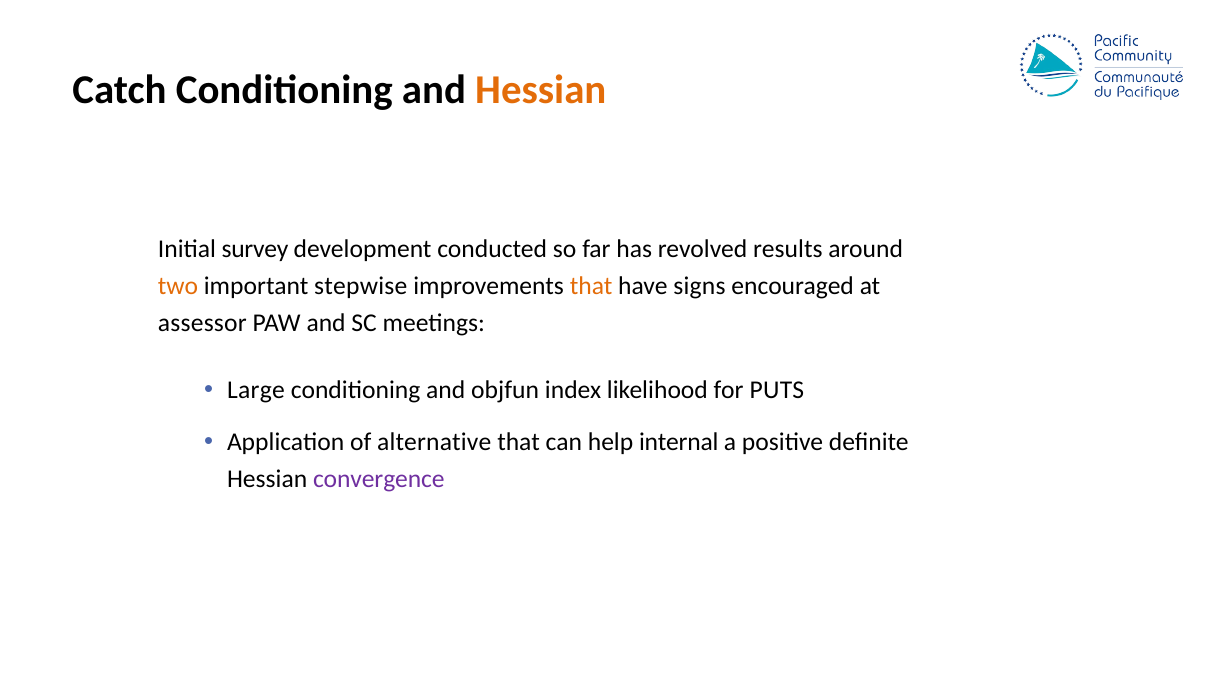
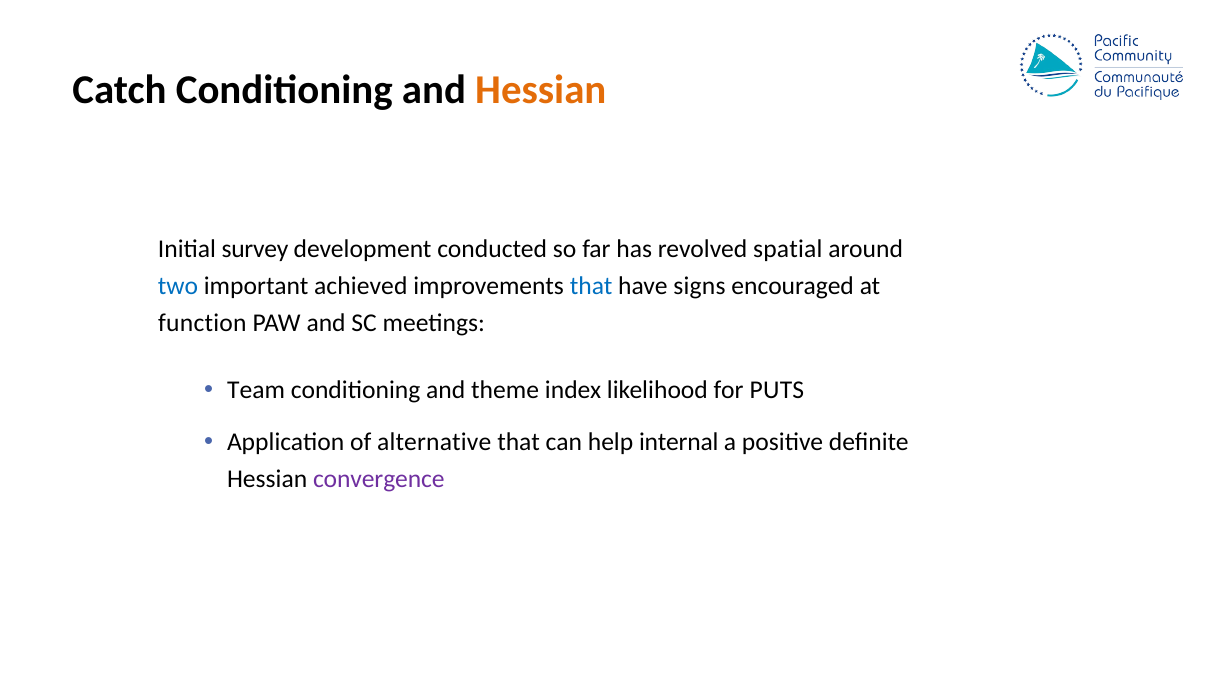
results: results -> spatial (788, 249)
two colour: orange -> blue (178, 286)
stepwise: stepwise -> achieved (361, 286)
that colour: orange -> blue (591, 286)
assessor: assessor -> function (202, 323)
Large: Large -> Team (256, 390)
objfun: objfun -> theme (505, 390)
